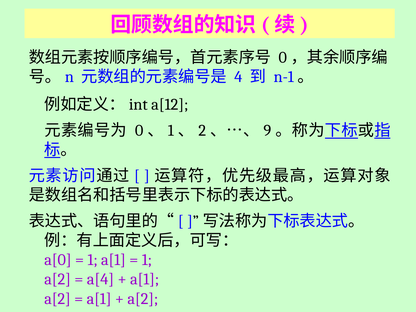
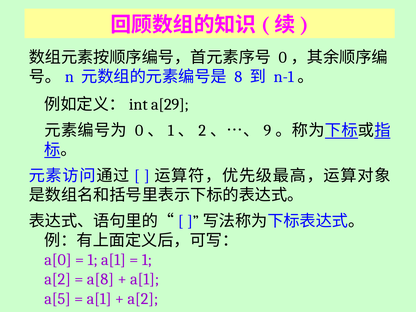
4: 4 -> 8 (238, 77)
a[12: a[12 -> a[29 (170, 104)
a[4: a[4 -> a[8 (100, 279)
a[2: a[2 -> a[5 (58, 299)
